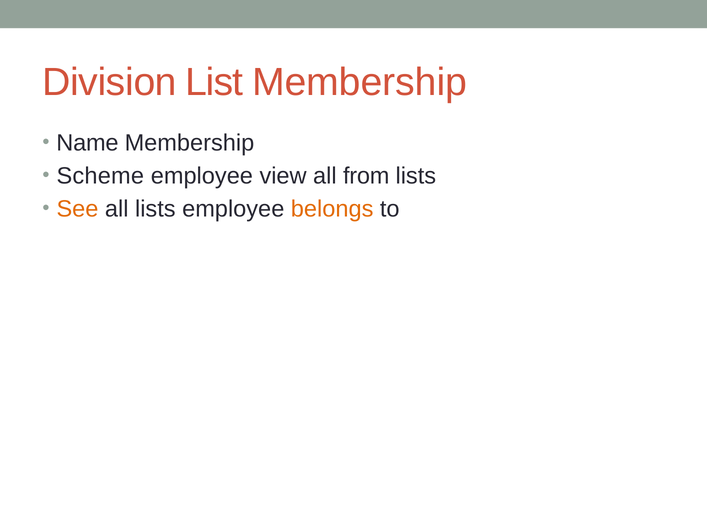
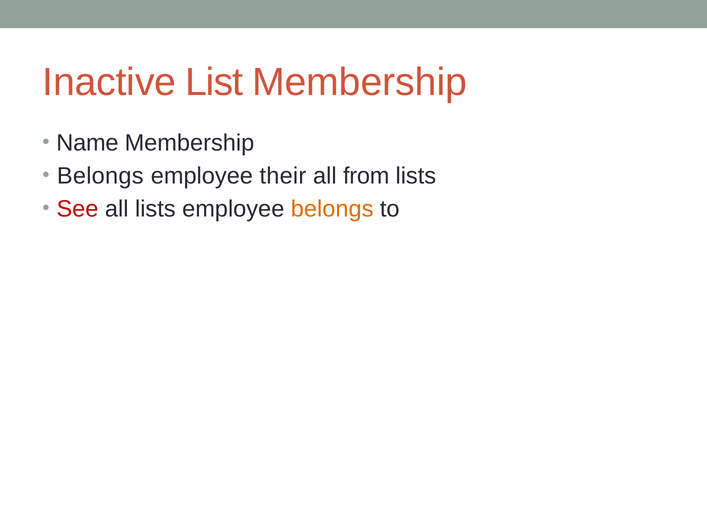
Division: Division -> Inactive (109, 82)
Scheme: Scheme -> Belongs (100, 176)
view: view -> their (283, 176)
See colour: orange -> red (78, 209)
